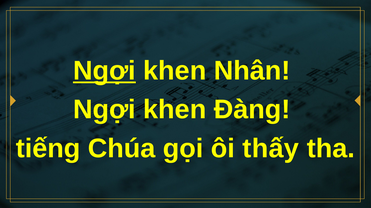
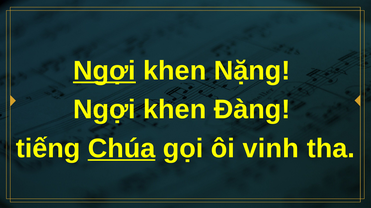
Nhân: Nhân -> Nặng (252, 71)
Chúa underline: none -> present (122, 149)
thấy: thấy -> vinh (271, 149)
